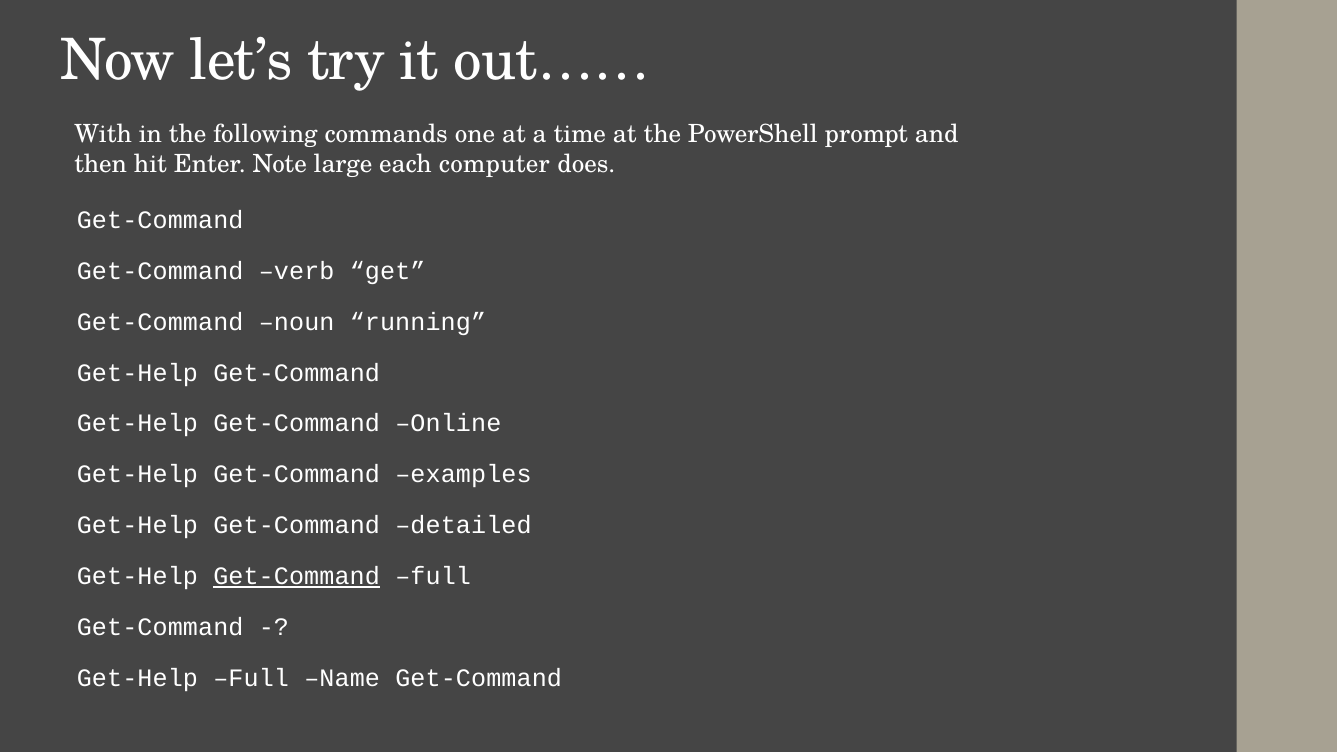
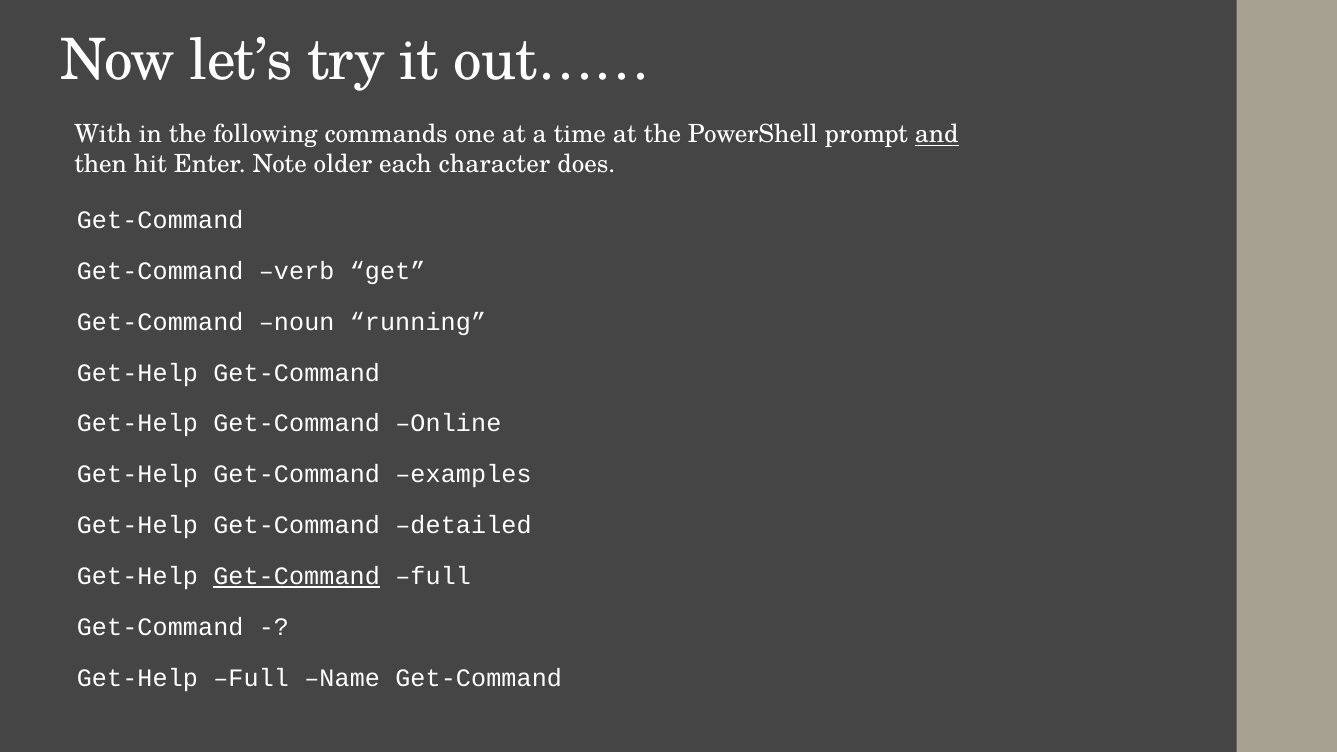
and underline: none -> present (937, 135)
large: large -> older (343, 165)
computer: computer -> character (494, 165)
